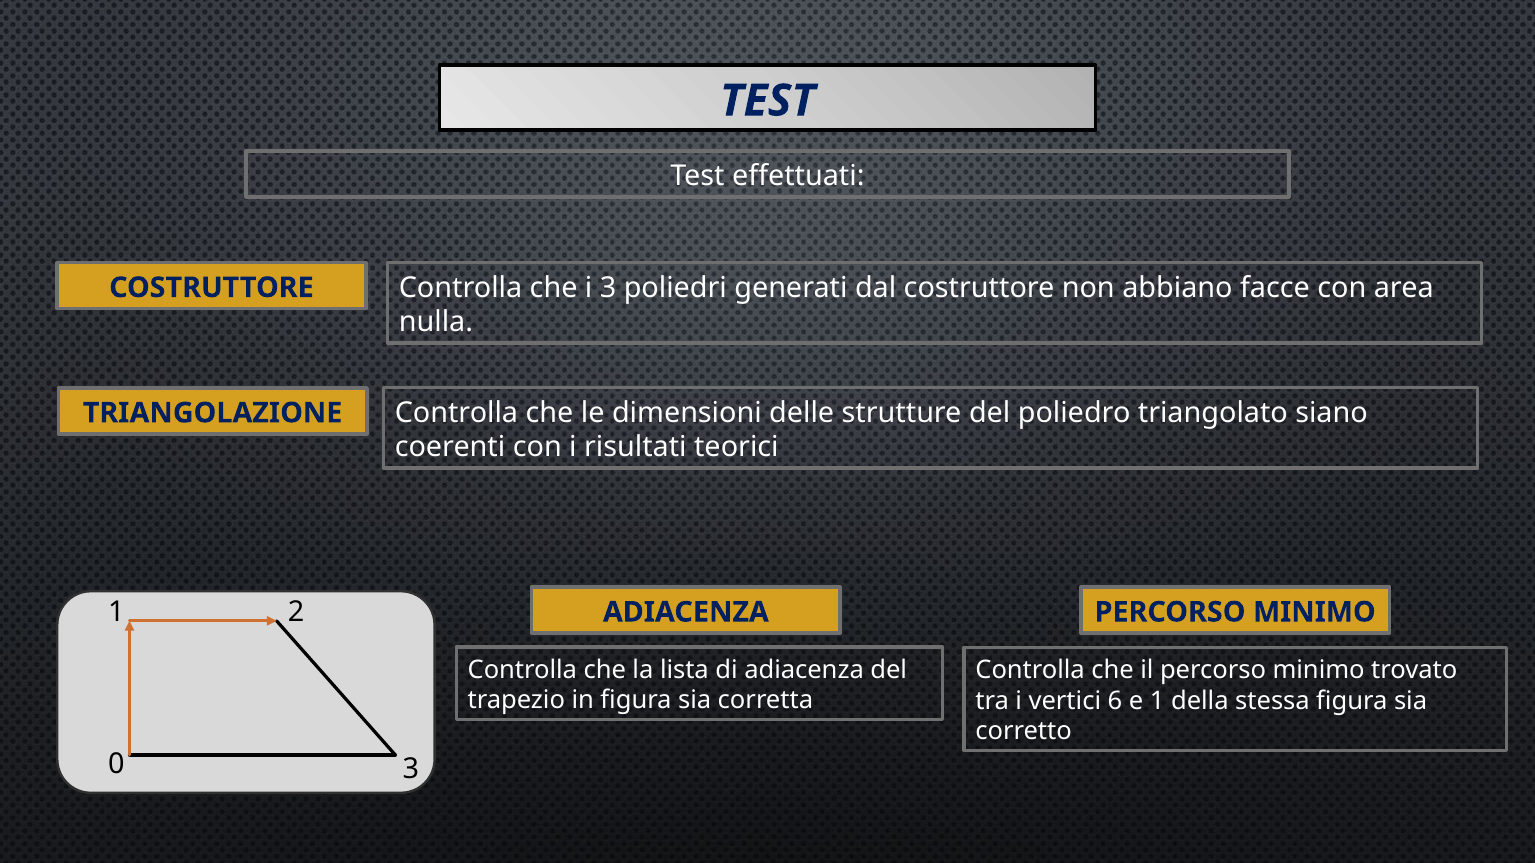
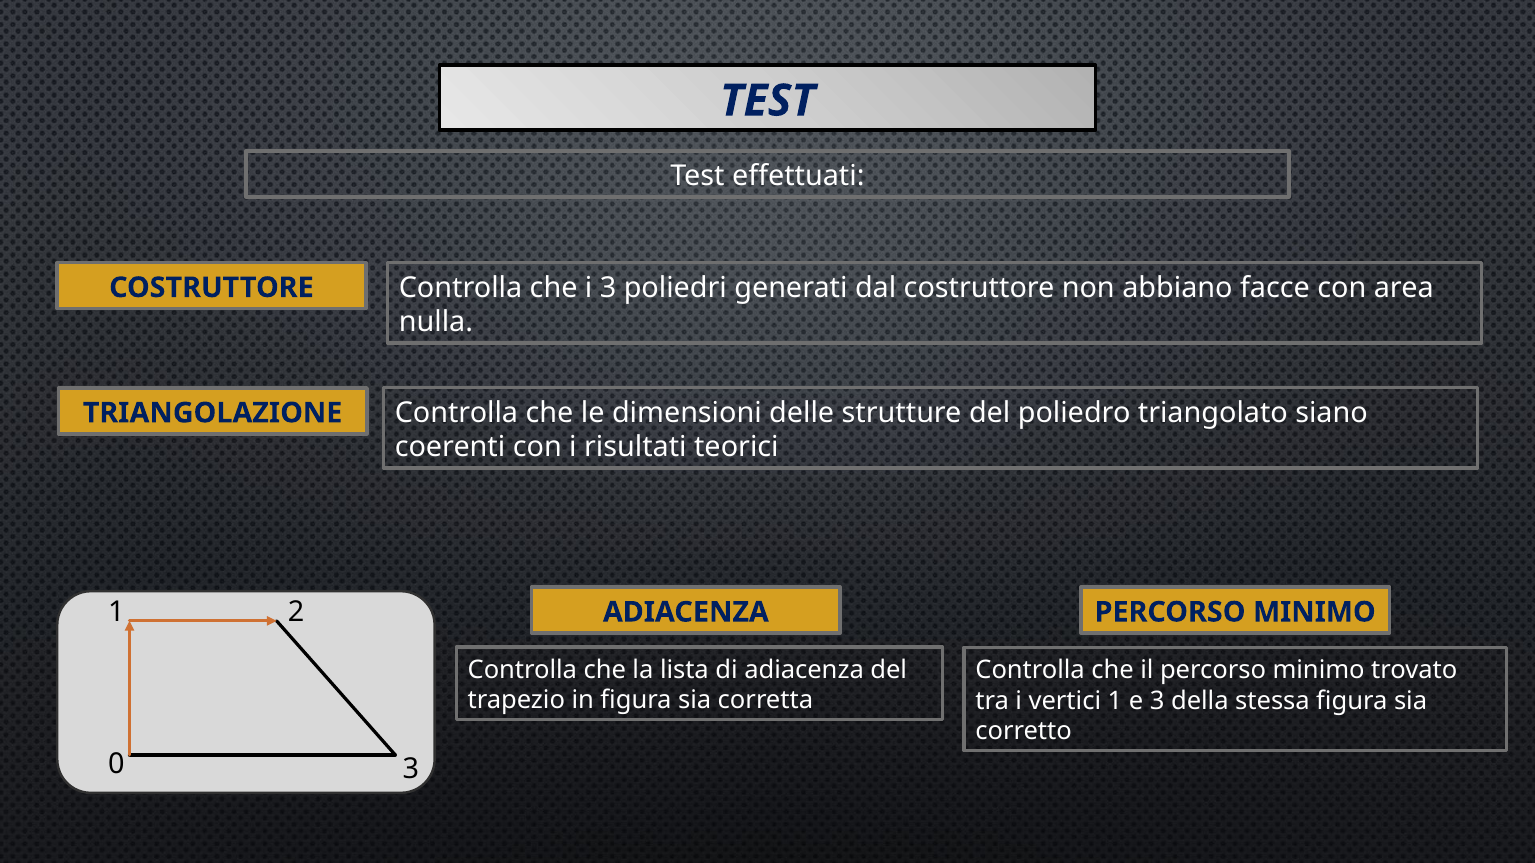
vertici 6: 6 -> 1 (1115, 701)
e 1: 1 -> 3 (1157, 701)
